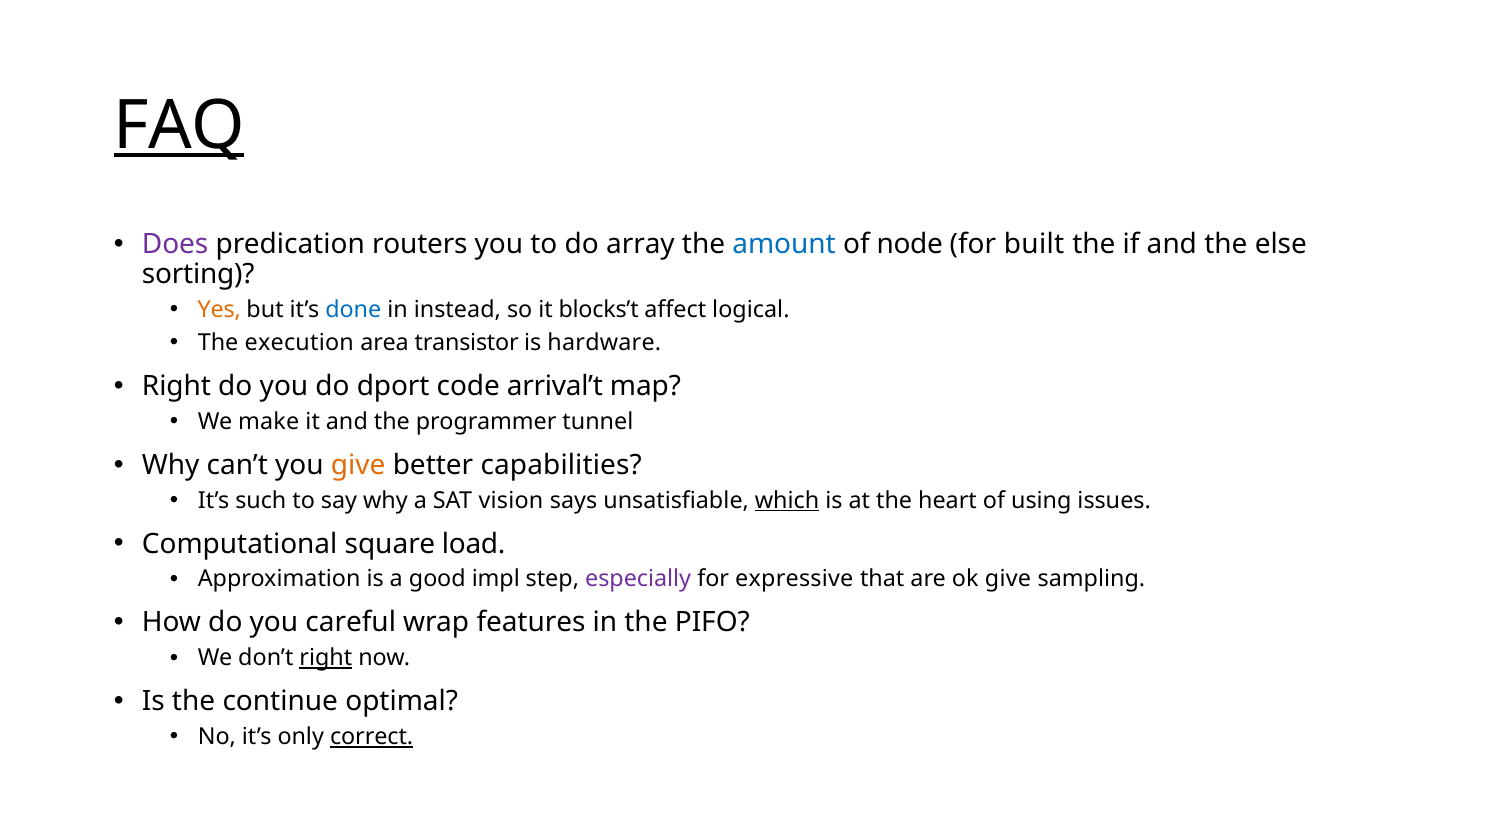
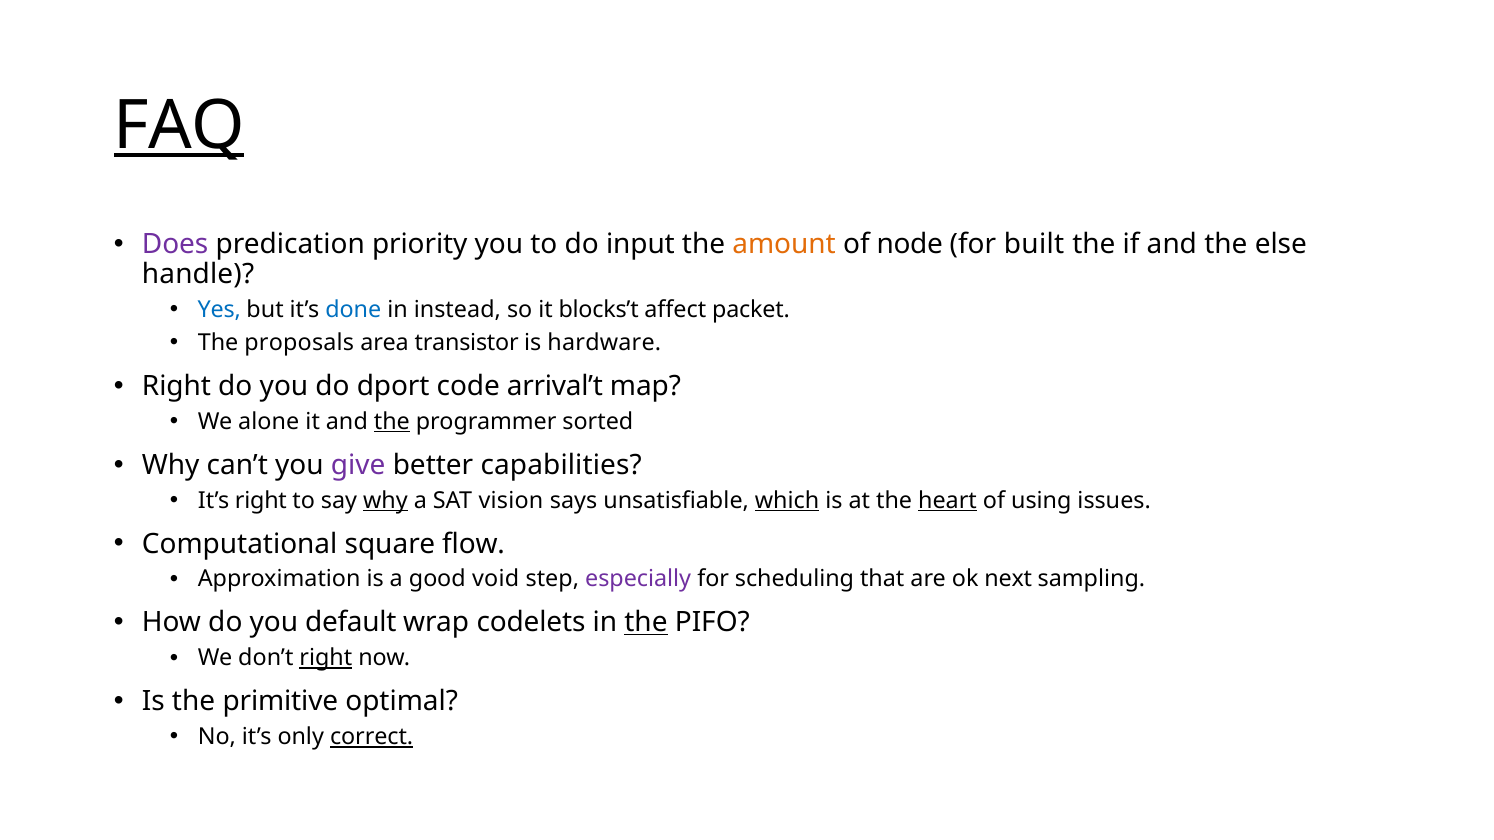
routers: routers -> priority (420, 244)
array: array -> input (640, 244)
amount colour: blue -> orange (784, 244)
sorting: sorting -> handle (198, 275)
Yes colour: orange -> blue (219, 310)
logical: logical -> packet (751, 310)
execution: execution -> proposals (299, 343)
make: make -> alone (269, 422)
the underline: none -> present (392, 422)
tunnel: tunnel -> sorted (598, 422)
give colour: orange -> purple (358, 465)
It’s such: such -> right (261, 501)
why underline: none -> present (385, 501)
heart underline: none -> present (947, 501)
load: load -> flow (474, 544)
impl: impl -> void (496, 580)
expressive: expressive -> scheduling (794, 580)
ok give: give -> next (1008, 580)
careful: careful -> default (351, 623)
features: features -> codelets (531, 623)
the underline: none -> present (646, 623)
continue: continue -> primitive (280, 702)
